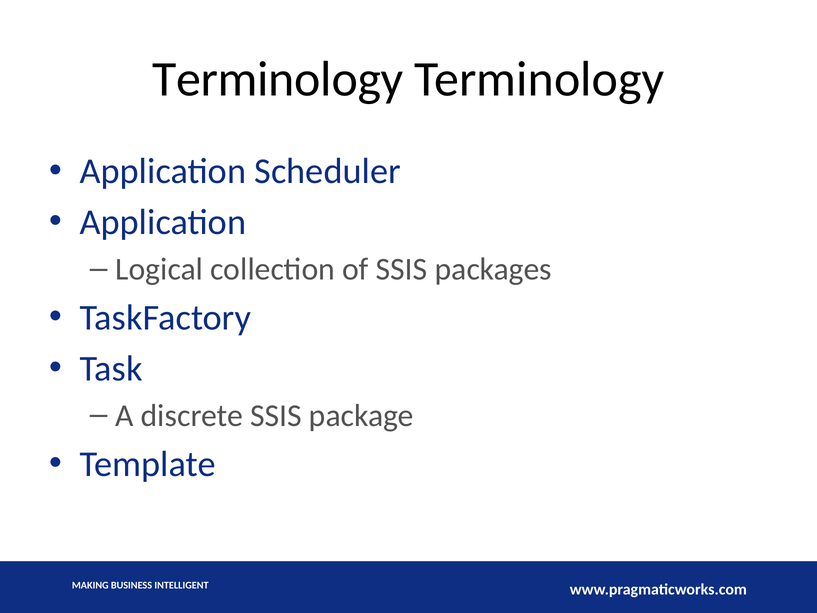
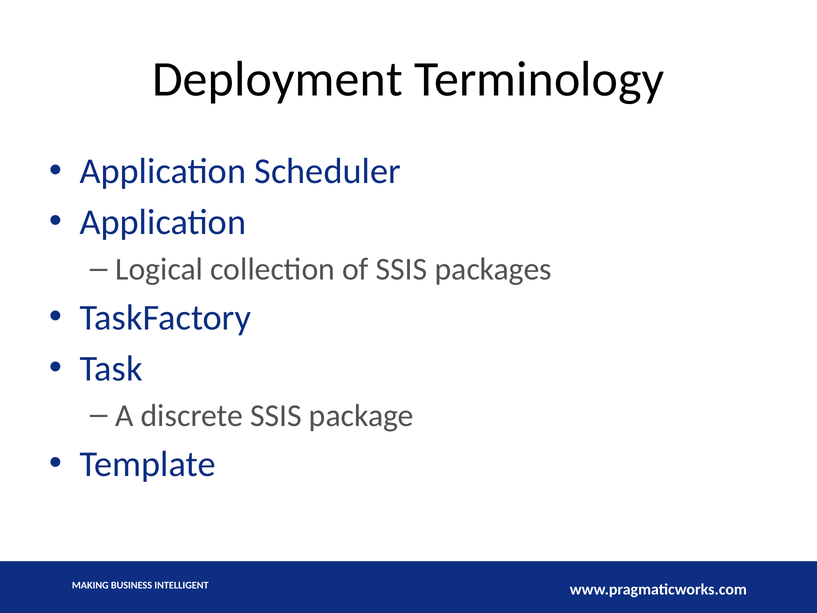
Terminology: Terminology -> Deployment (278, 79)
